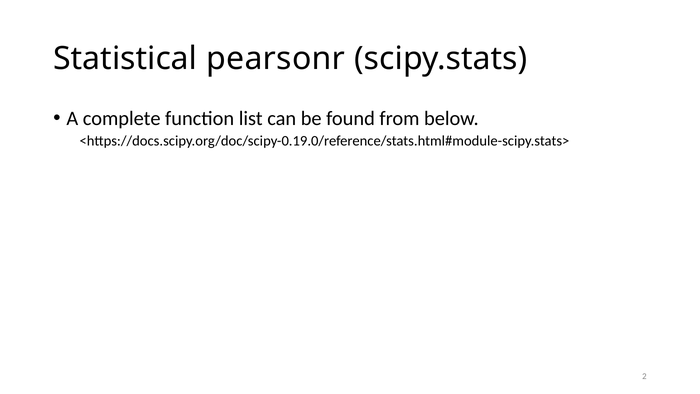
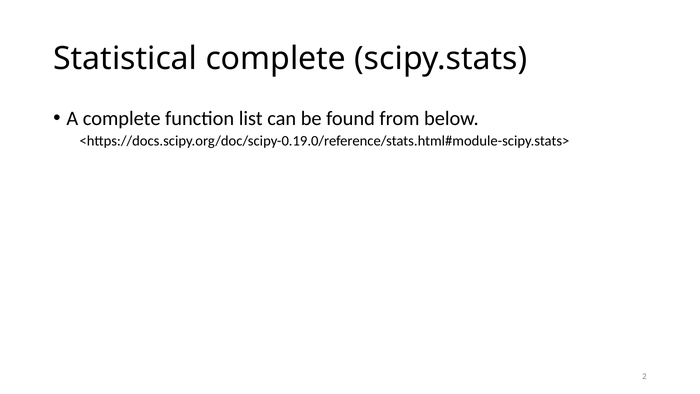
Statistical pearsonr: pearsonr -> complete (276, 59)
